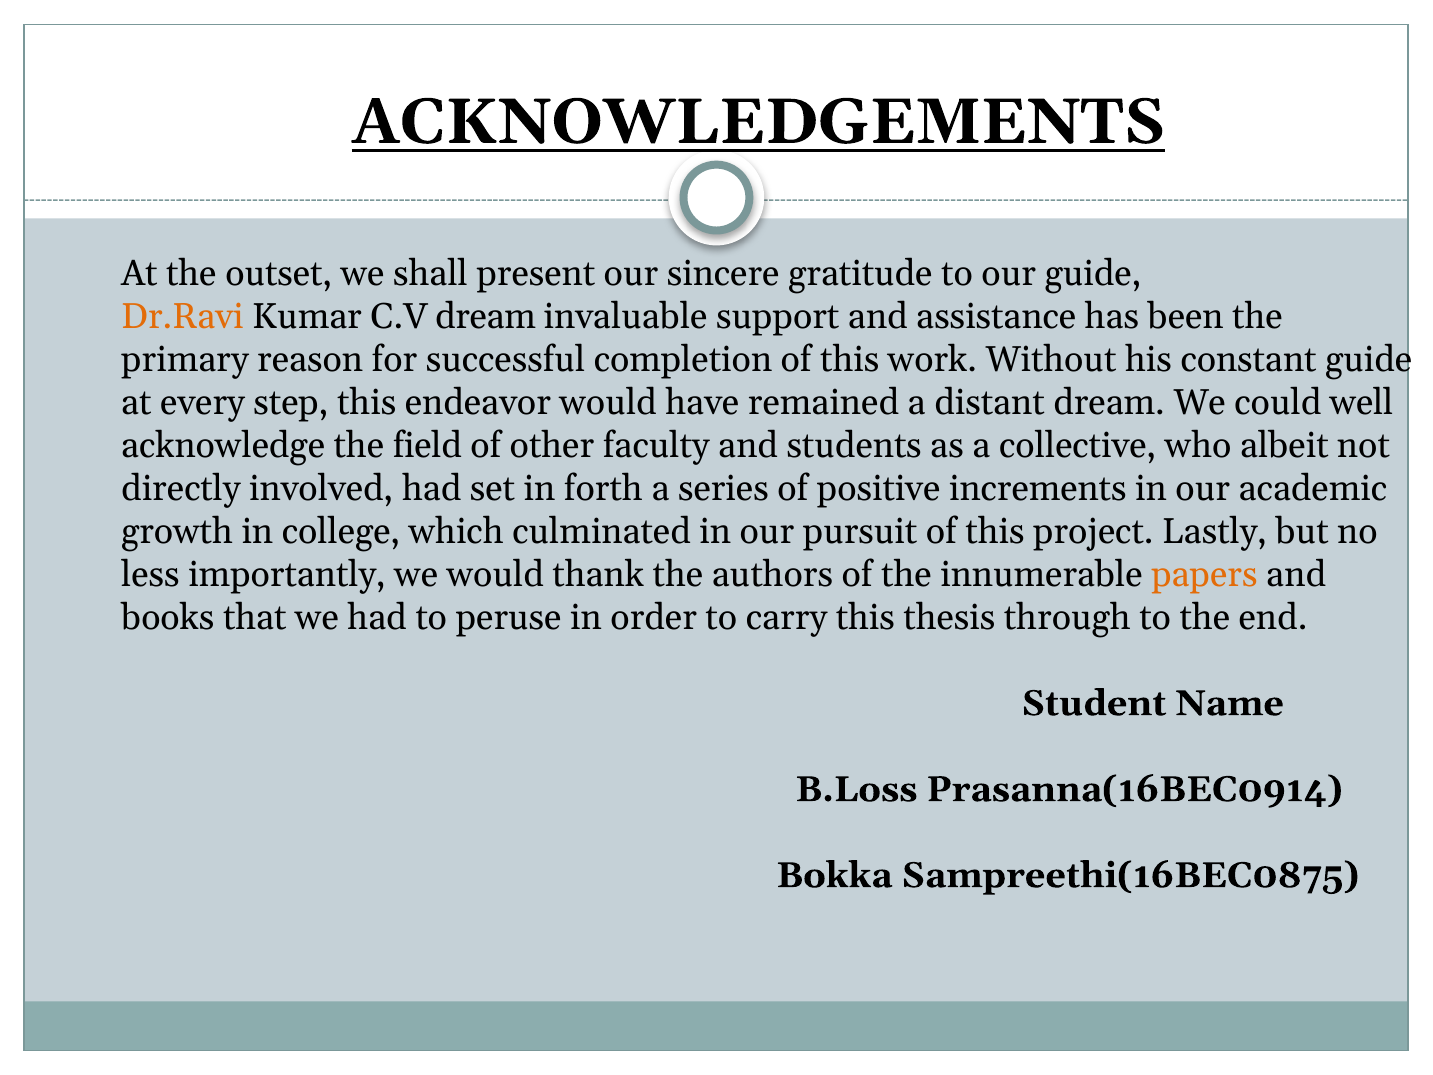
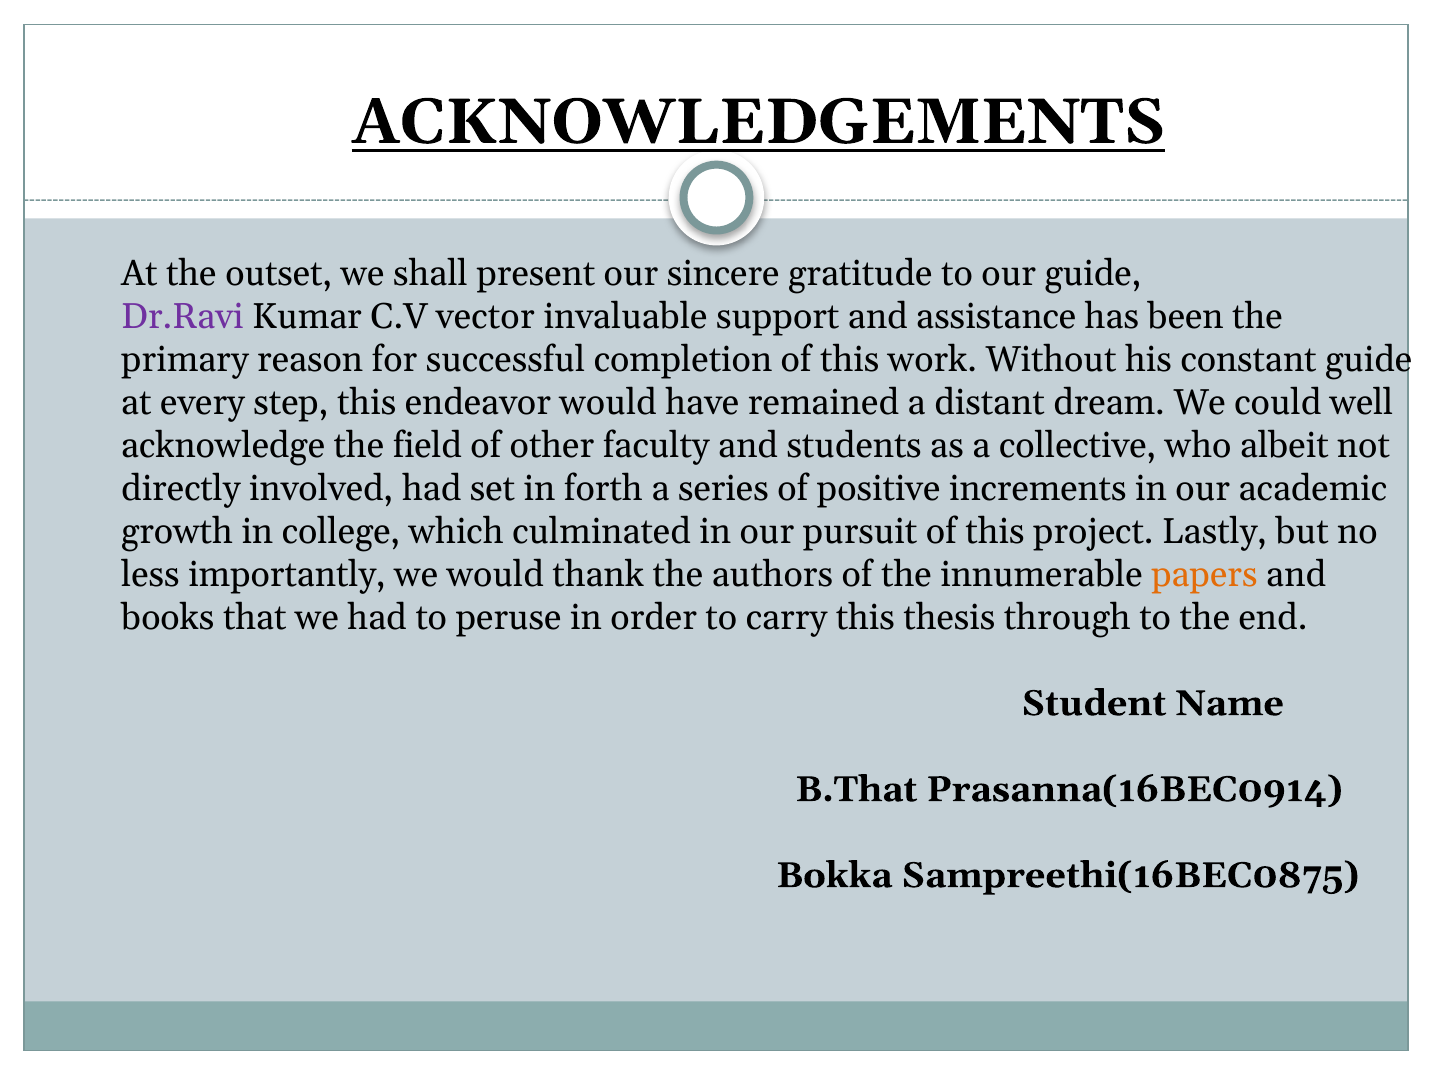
Dr.Ravi colour: orange -> purple (182, 316)
C.V dream: dream -> vector (485, 316)
B.Loss: B.Loss -> B.That (856, 789)
